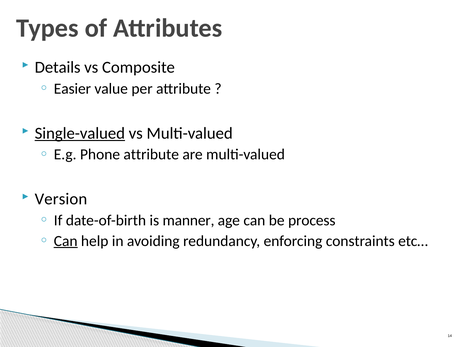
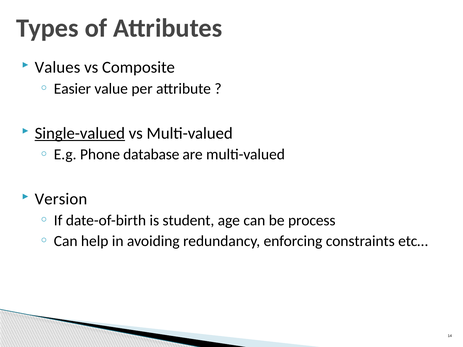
Details: Details -> Values (57, 68)
Phone attribute: attribute -> database (151, 155)
manner: manner -> student (188, 221)
Can underline: present -> none (66, 241)
